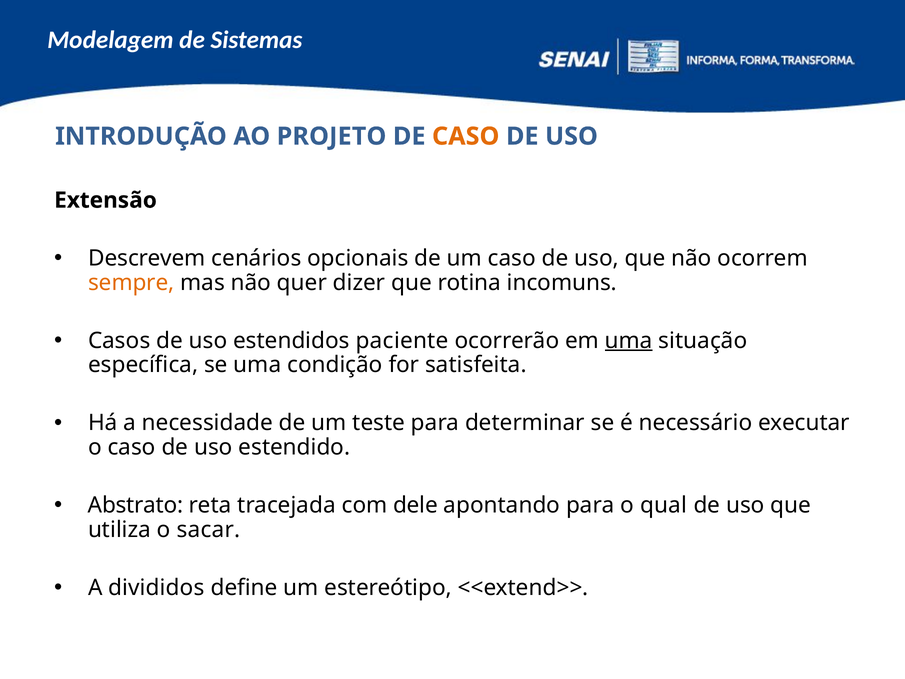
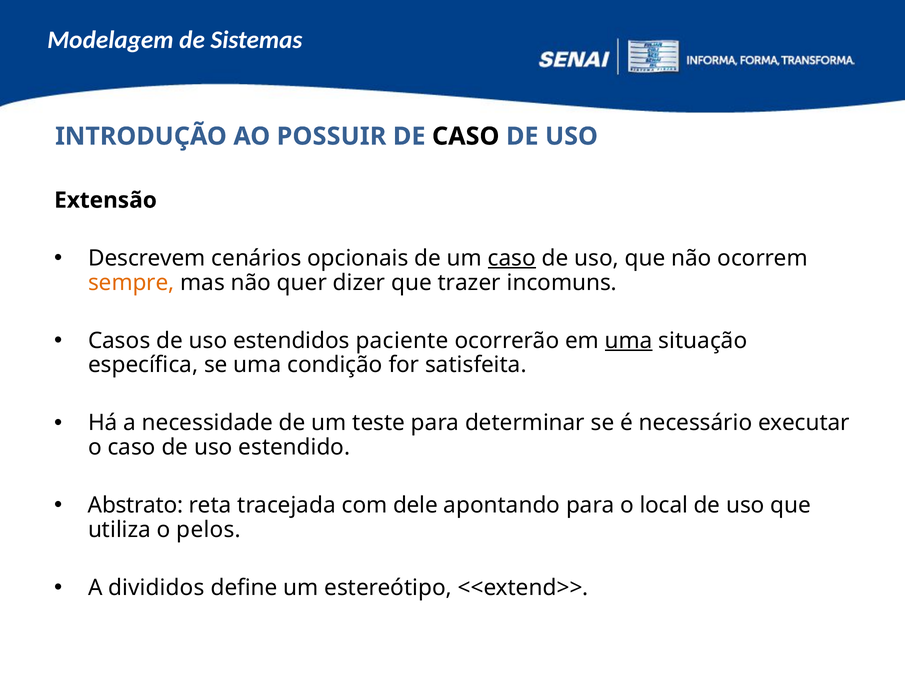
PROJETO: PROJETO -> POSSUIR (331, 136)
CASO colour: orange -> black (466, 136)
caso underline: none -> present (512, 258)
rotina: rotina -> trazer (469, 283)
qual: qual -> local (664, 505)
sacar: sacar -> pelos (209, 530)
